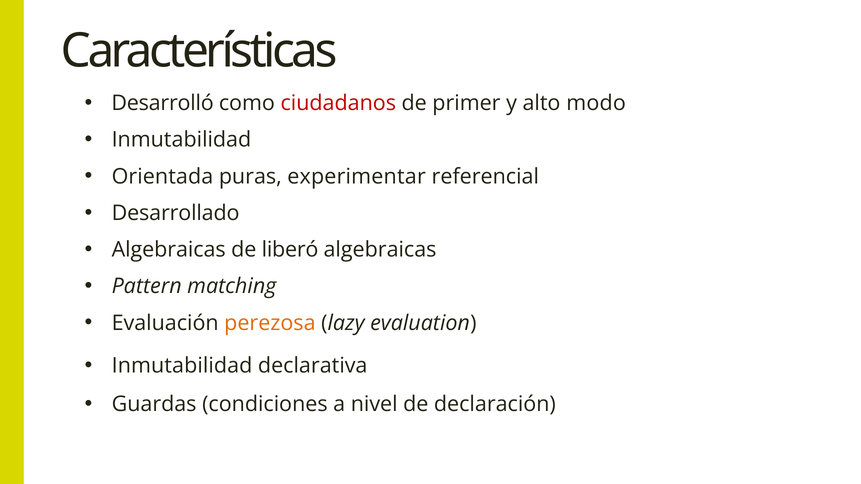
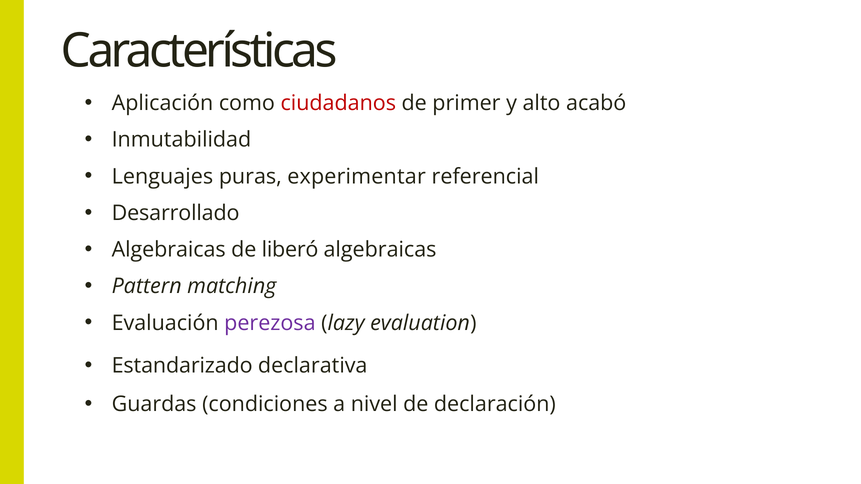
Desarrolló: Desarrolló -> Aplicación (162, 103)
modo: modo -> acabó (596, 103)
Orientada: Orientada -> Lenguajes (162, 177)
perezosa colour: orange -> purple (270, 323)
Inmutabilidad: Inmutabilidad -> Estandarizado (182, 366)
